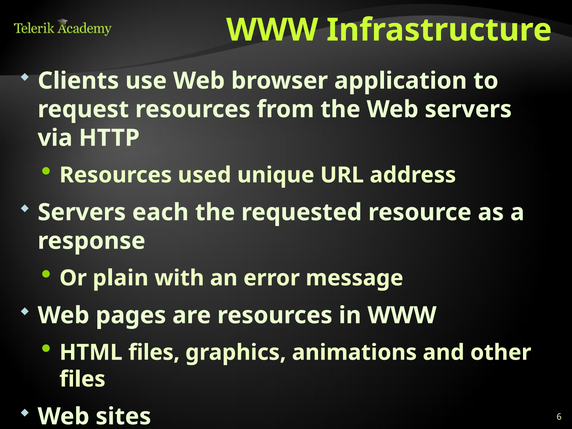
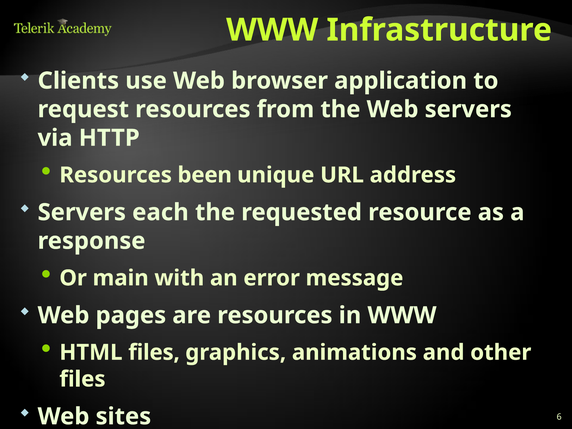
used: used -> been (205, 175)
plain: plain -> main (121, 278)
